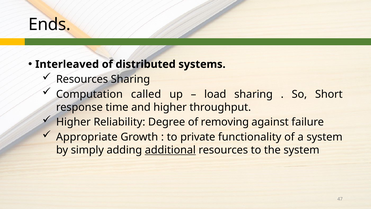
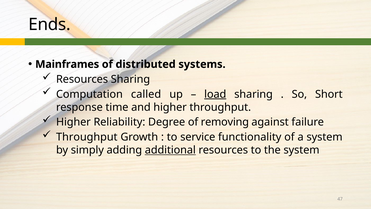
Interleaved: Interleaved -> Mainframes (67, 64)
load underline: none -> present (215, 94)
Appropriate: Appropriate -> Throughput (87, 137)
private: private -> service (198, 137)
